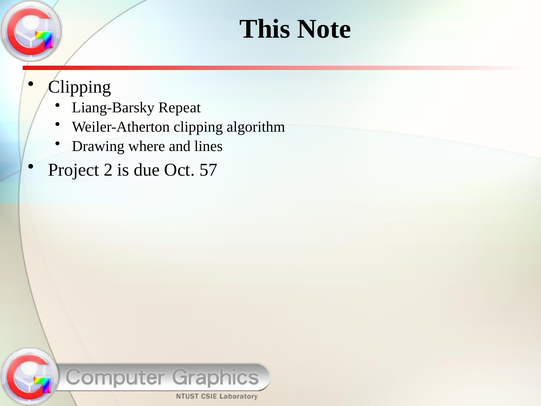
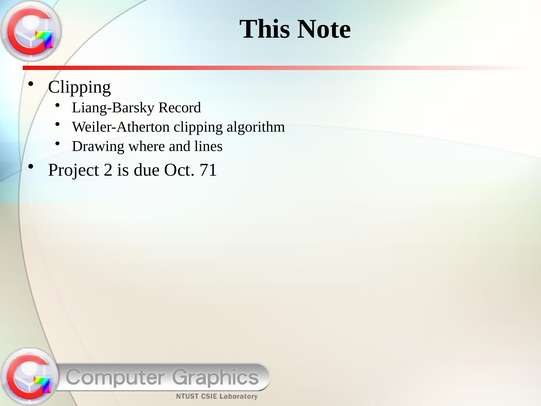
Repeat: Repeat -> Record (180, 108)
57: 57 -> 71 (208, 170)
